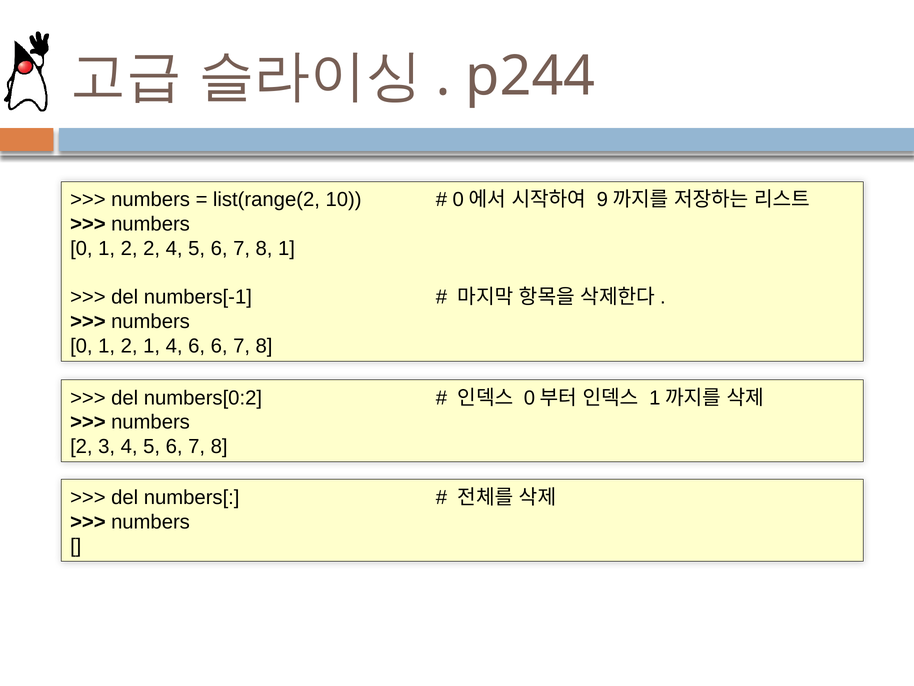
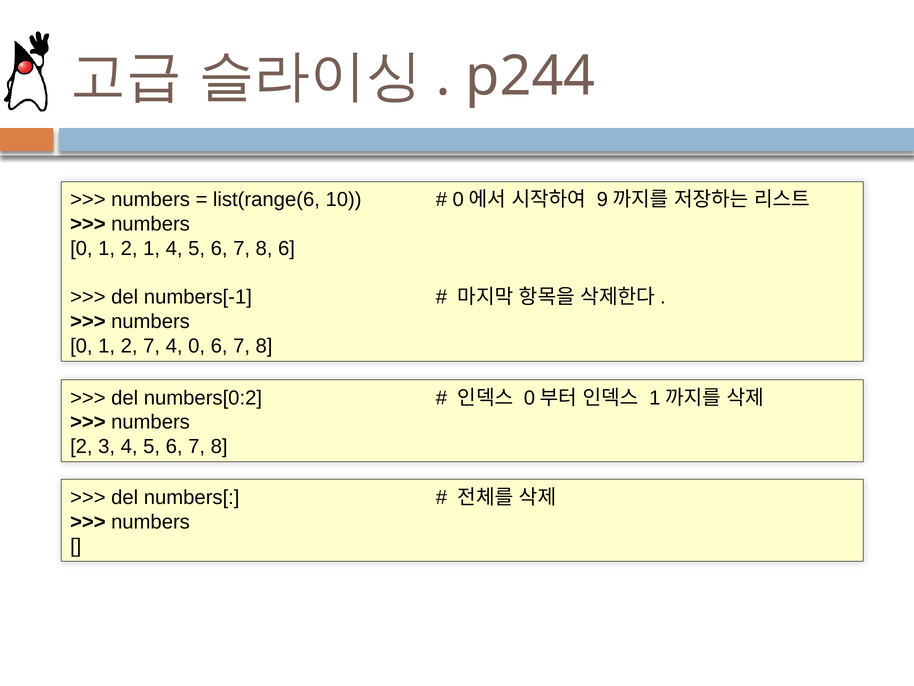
list(range(2: list(range(2 -> list(range(6 (266, 199)
2 2: 2 -> 1 (152, 248)
8 1: 1 -> 6 (287, 248)
2 1: 1 -> 7 (152, 346)
4 6: 6 -> 0 (197, 346)
